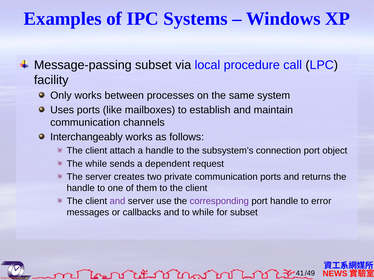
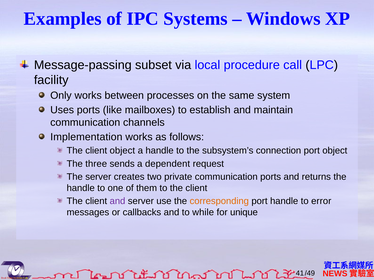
Interchangeably: Interchangeably -> Implementation (86, 137)
client attach: attach -> object (122, 151)
The while: while -> three (96, 164)
corresponding colour: purple -> orange (219, 201)
for subset: subset -> unique (244, 213)
